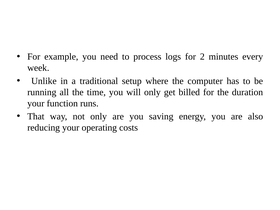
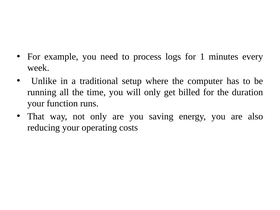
2: 2 -> 1 (202, 57)
